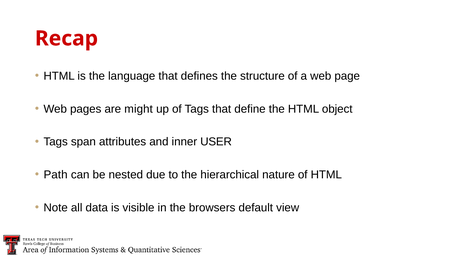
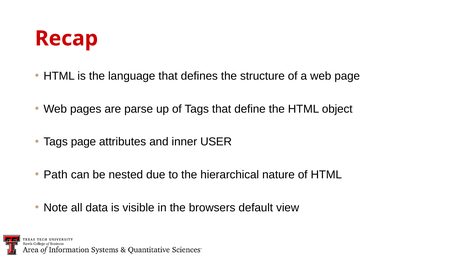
might: might -> parse (139, 109)
Tags span: span -> page (83, 142)
